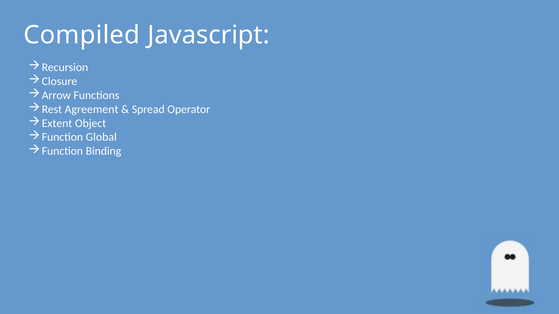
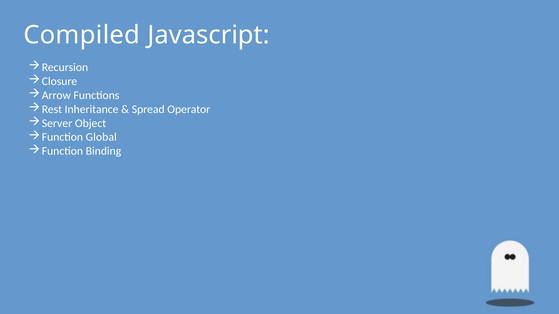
Agreement: Agreement -> Inheritance (92, 109)
Extent: Extent -> Server (57, 123)
